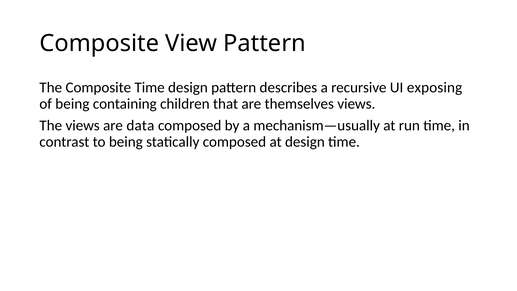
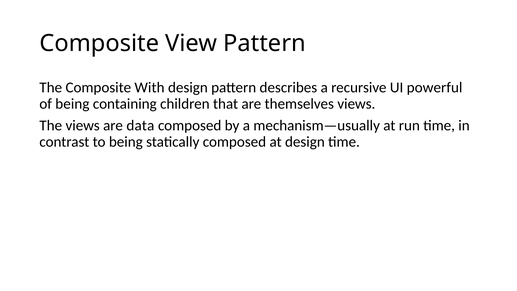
Composite Time: Time -> With (150, 87)
exposing: exposing -> powerful (435, 87)
